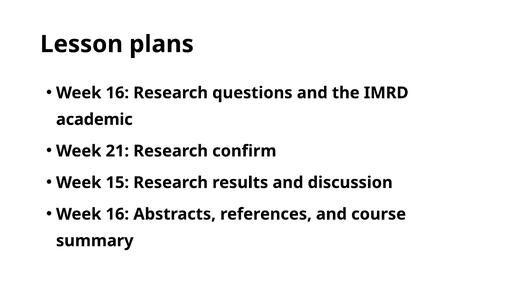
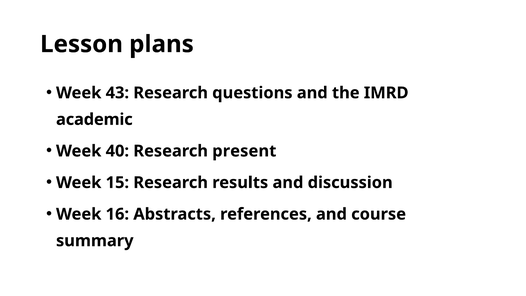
16: 16 -> 43 (117, 93)
21: 21 -> 40 (117, 151)
confirm: confirm -> present (244, 151)
